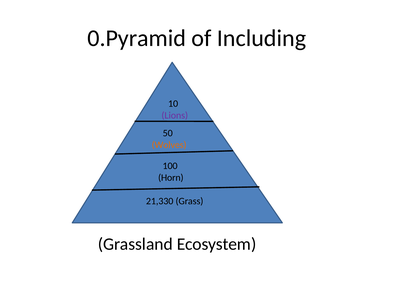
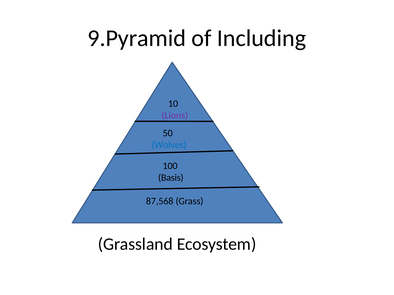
0.Pyramid: 0.Pyramid -> 9.Pyramid (137, 38)
Wolves colour: orange -> blue (169, 145)
Horn: Horn -> Basis (171, 178)
21,330: 21,330 -> 87,568 (160, 201)
